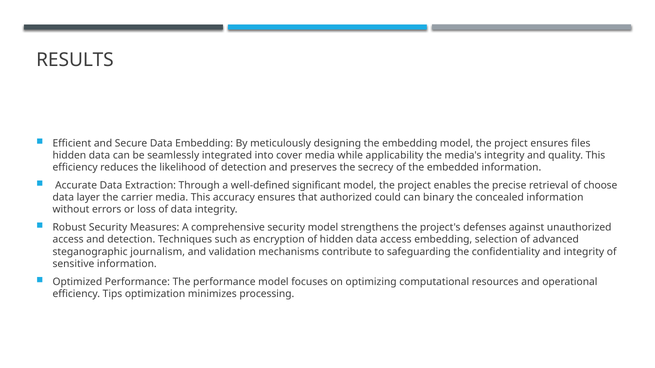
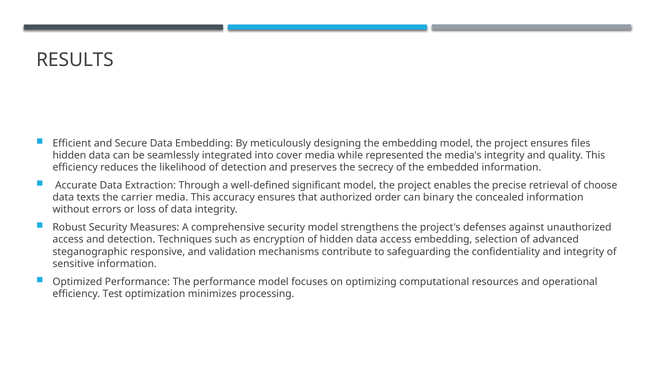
applicability: applicability -> represented (395, 155)
layer: layer -> texts (88, 198)
could: could -> order (388, 198)
journalism: journalism -> responsive (158, 252)
Tips: Tips -> Test (113, 294)
